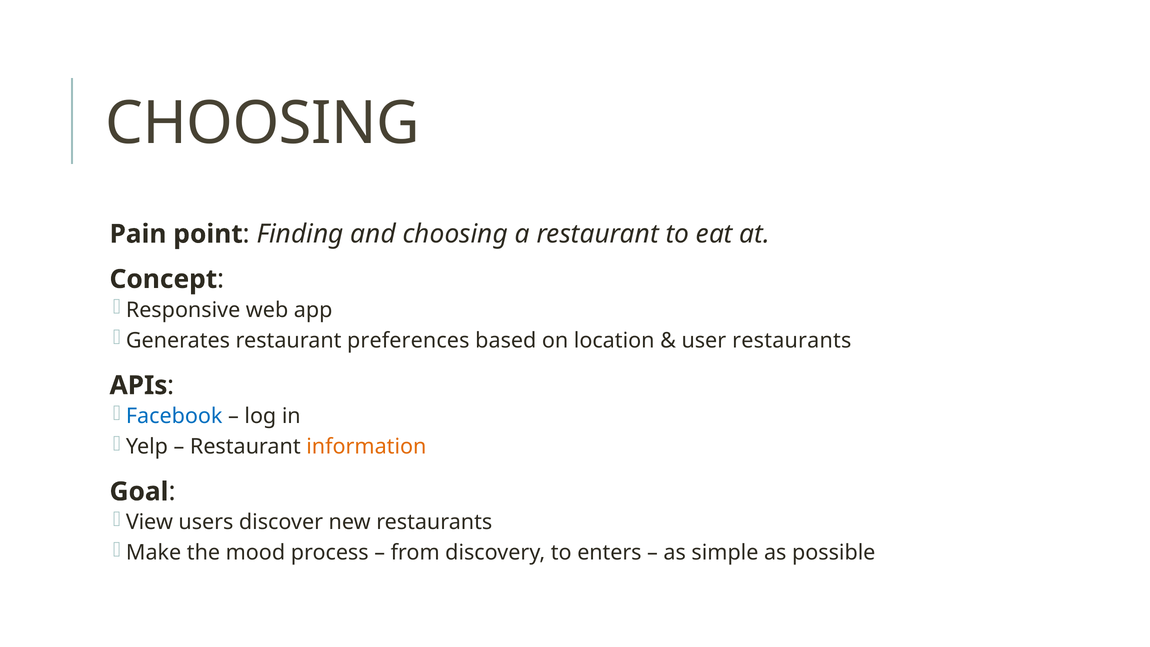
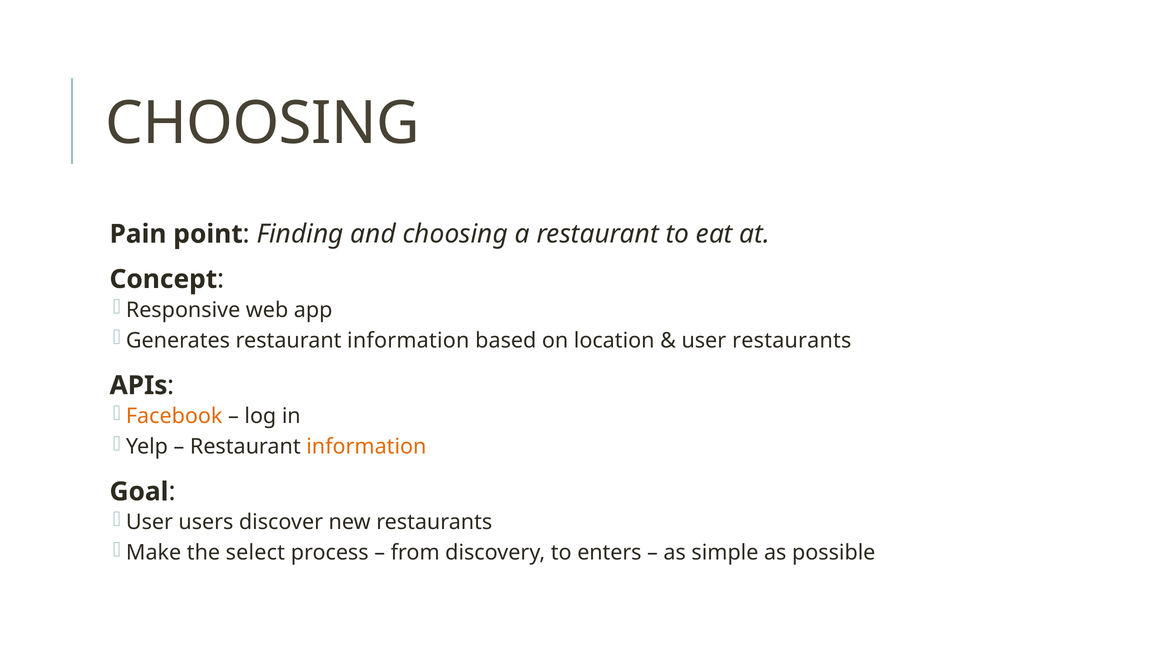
Generates restaurant preferences: preferences -> information (408, 340)
Facebook colour: blue -> orange (174, 416)
View: View -> User (149, 522)
mood: mood -> select (255, 553)
